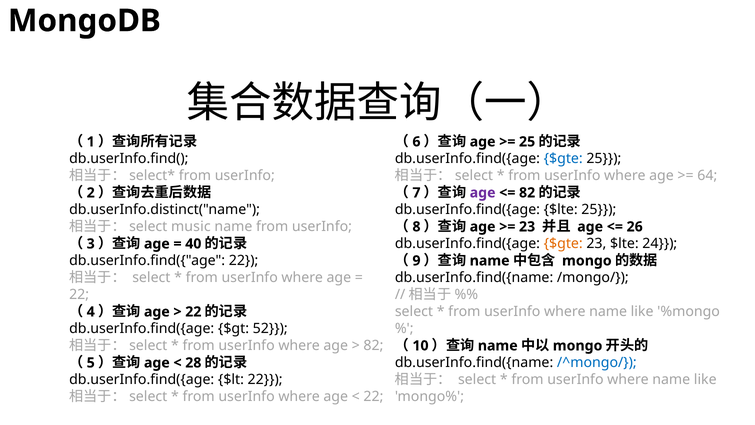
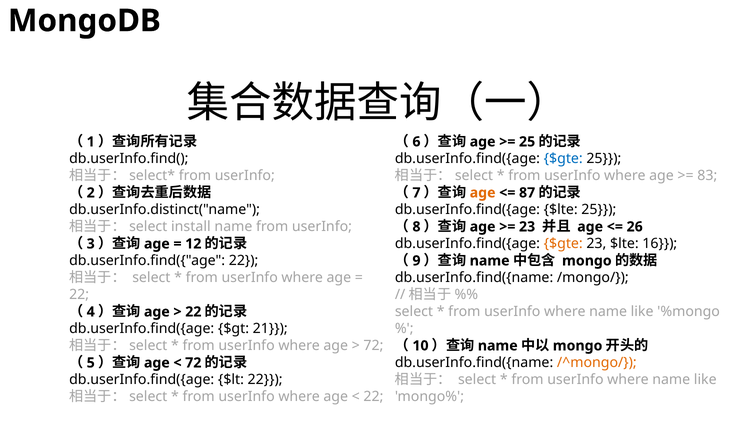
64: 64 -> 83 (707, 176)
age colour: purple -> orange (483, 193)
82: 82 -> 87 (527, 193)
music: music -> install (191, 227)
40: 40 -> 12 (193, 244)
24: 24 -> 16 (660, 244)
52: 52 -> 21 (270, 329)
82: 82 -> 72 (373, 346)
28: 28 -> 72 (193, 363)
/^mongo/ colour: blue -> orange (597, 362)
